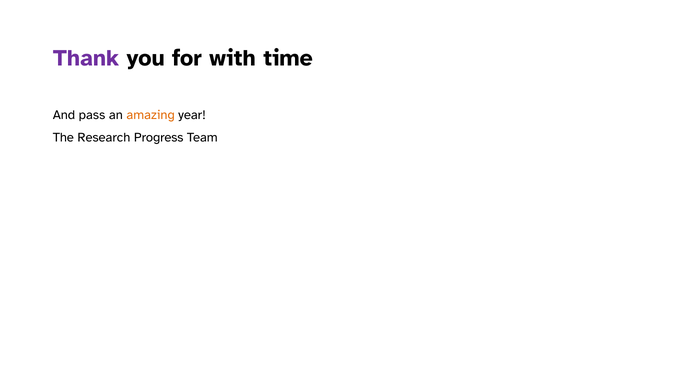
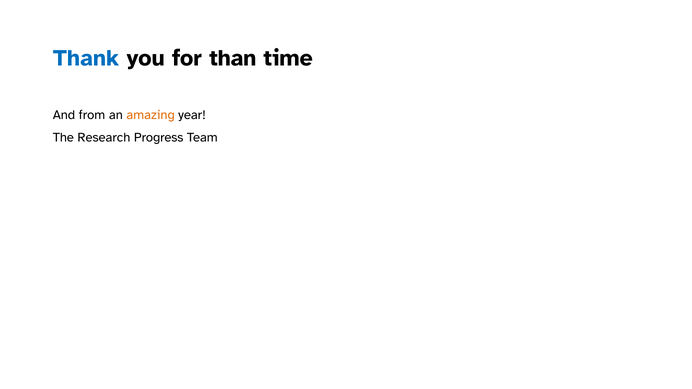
Thank colour: purple -> blue (86, 58)
with: with -> than (233, 58)
pass: pass -> from (92, 115)
